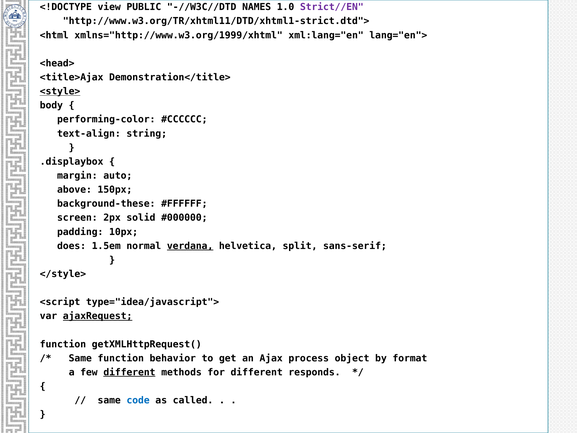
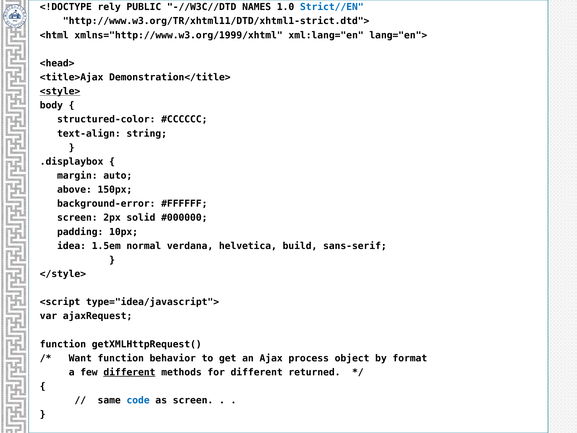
view: view -> rely (109, 7)
Strict//EN colour: purple -> blue (332, 7)
performing-color: performing-color -> structured-color (106, 119)
background-these: background-these -> background-error (106, 204)
does: does -> idea (72, 246)
verdana underline: present -> none (190, 246)
split: split -> build (300, 246)
ajaxRequest underline: present -> none (98, 316)
Same: Same -> Want (80, 358)
responds: responds -> returned (314, 372)
as called: called -> screen (193, 400)
